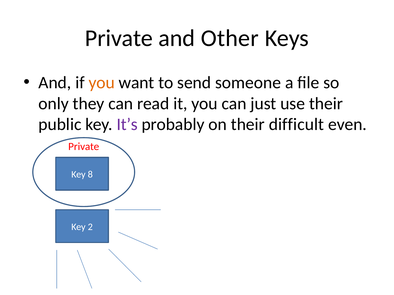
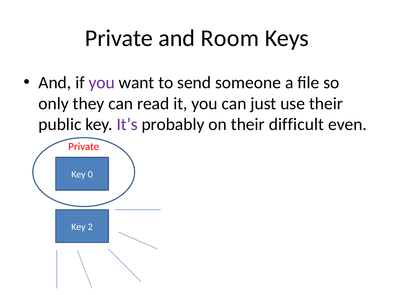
Other: Other -> Room (230, 38)
you colour: orange -> purple (102, 83)
8: 8 -> 0 (90, 175)
